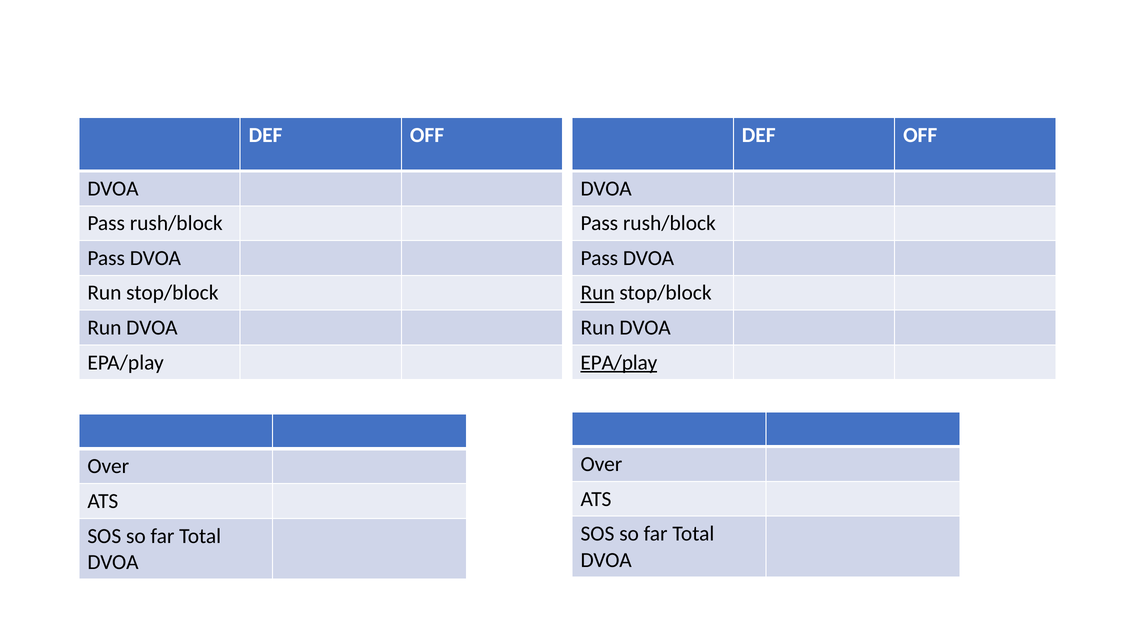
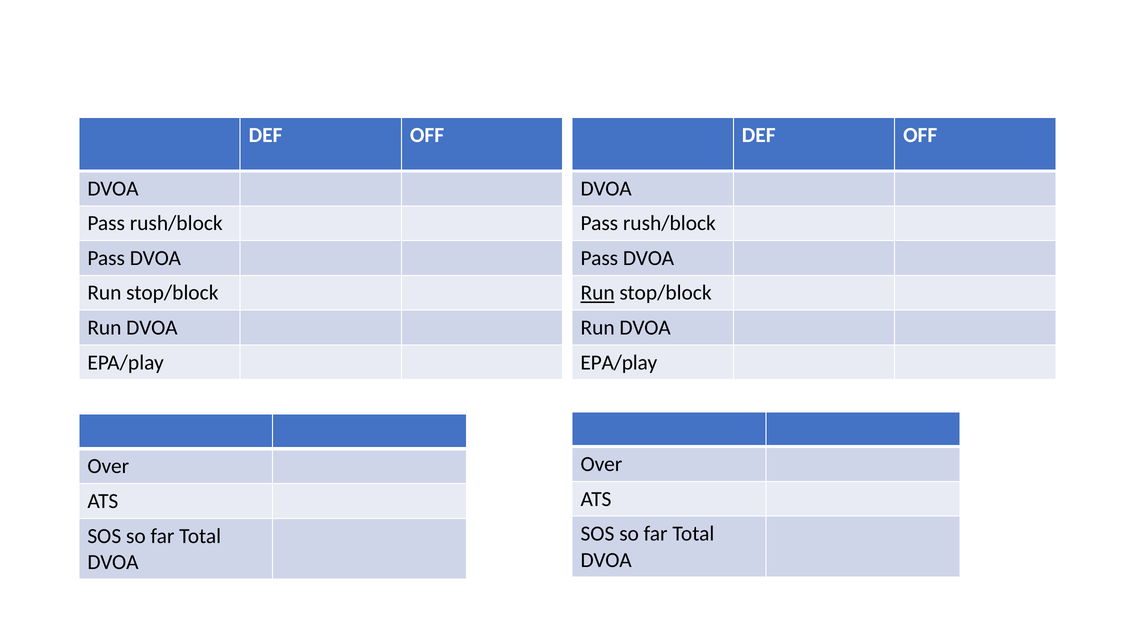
EPA/play underline: present -> none (619, 363)
